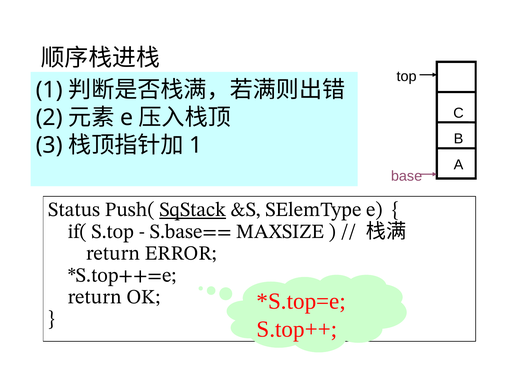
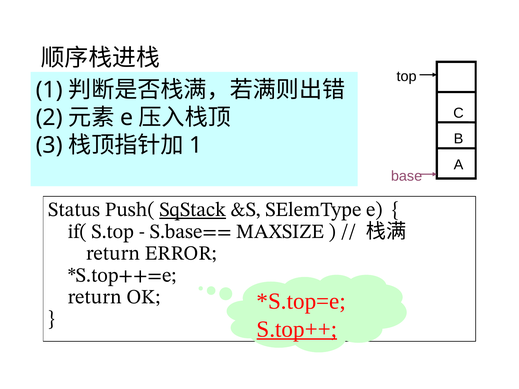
S.top++ underline: none -> present (297, 329)
